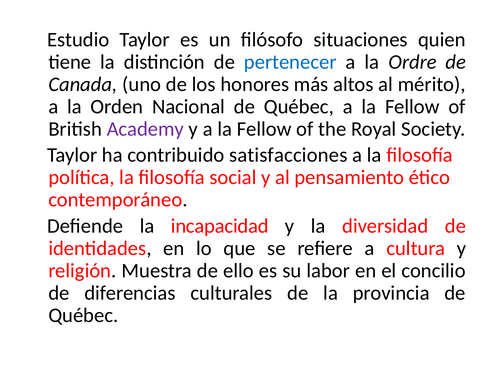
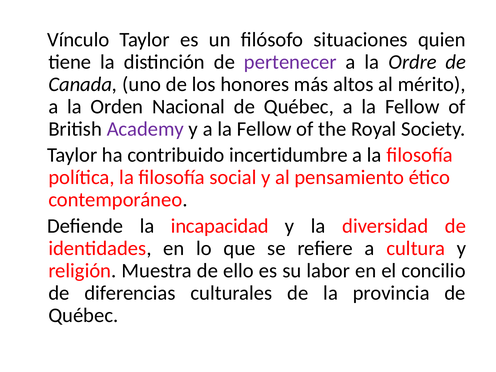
Estudio: Estudio -> Vínculo (78, 40)
pertenecer colour: blue -> purple (290, 62)
satisfacciones: satisfacciones -> incertidumbre (288, 155)
